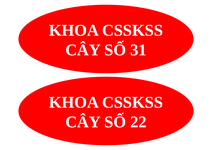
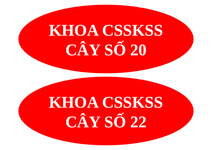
31: 31 -> 20 (138, 50)
